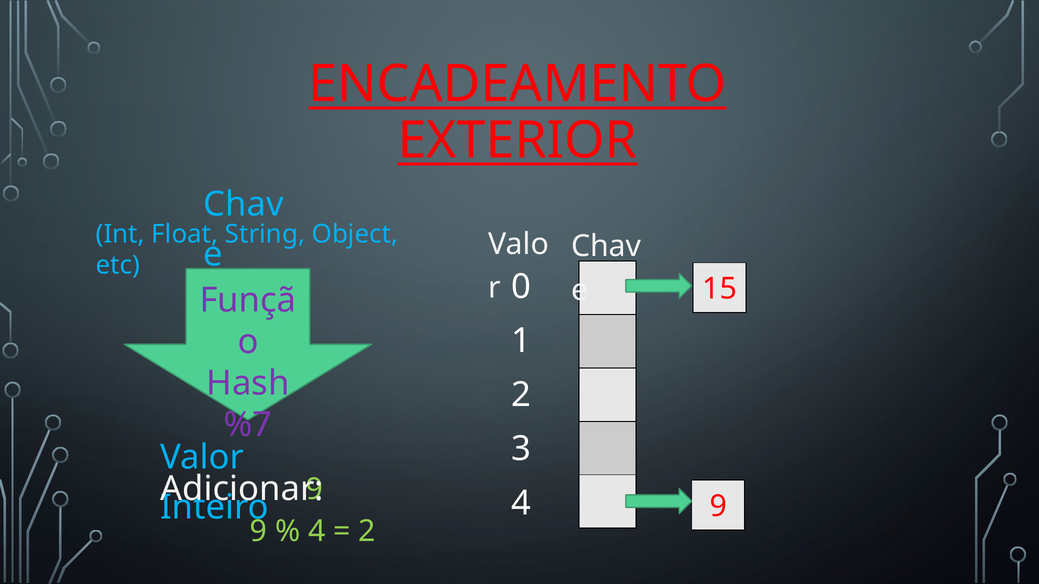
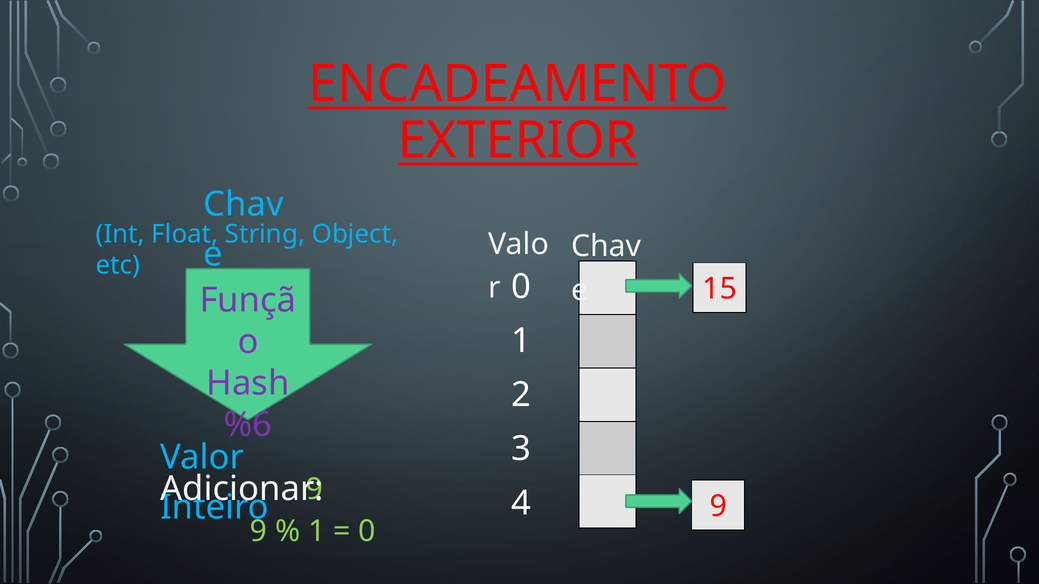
%7: %7 -> %6 (248, 425)
4: 4 -> 1 (317, 532)
2: 2 -> 0 (367, 532)
